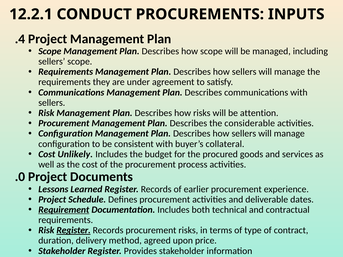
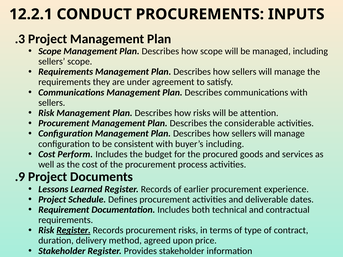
.4: .4 -> .3 (20, 39)
buyer’s collateral: collateral -> including (225, 144)
Unlikely: Unlikely -> Perform (75, 154)
.0: .0 -> .9 (20, 177)
Requirement underline: present -> none (64, 210)
